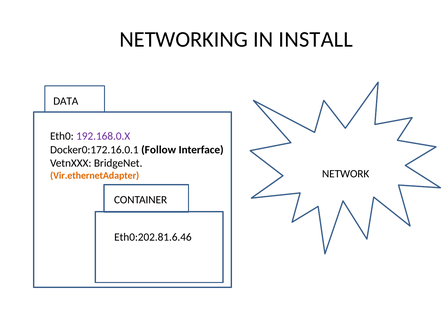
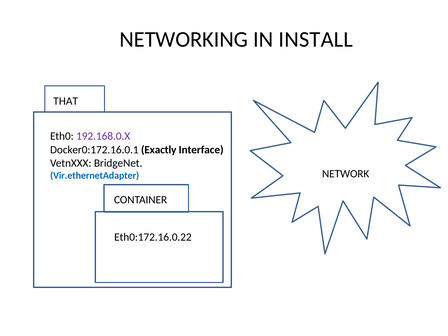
DATA: DATA -> THAT (66, 101)
Follow: Follow -> Exactly (159, 150)
Vir.ethernetAdapter colour: orange -> blue (95, 176)
Eth0:202.81.6.46: Eth0:202.81.6.46 -> Eth0:172.16.0.22 (153, 237)
